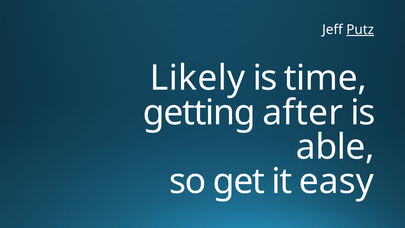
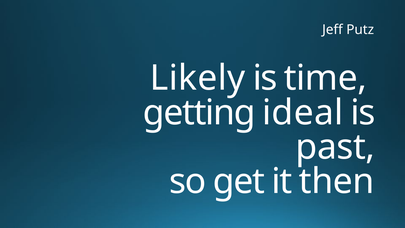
Putz underline: present -> none (360, 30)
after: after -> ideal (303, 113)
able: able -> past (335, 147)
easy: easy -> then (337, 181)
